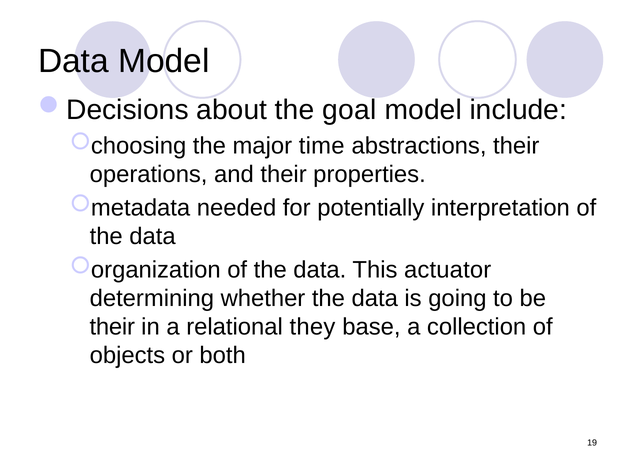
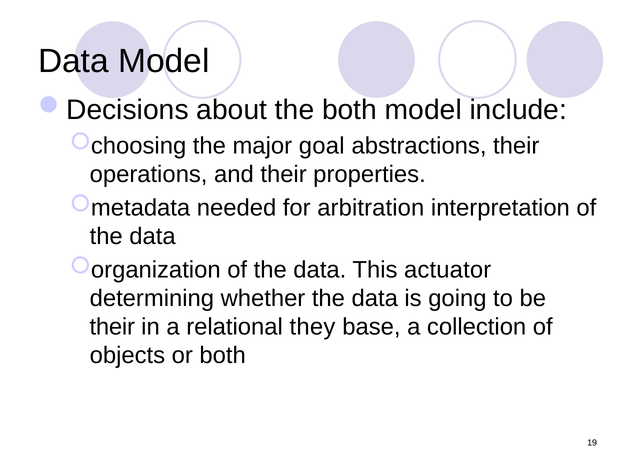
the goal: goal -> both (350, 110)
time: time -> goal (322, 146)
potentially: potentially -> arbitration (371, 208)
